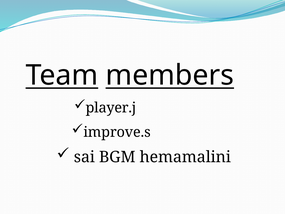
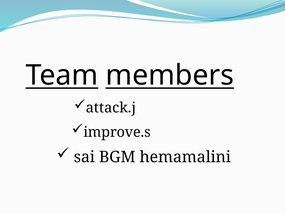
player.j: player.j -> attack.j (111, 108)
